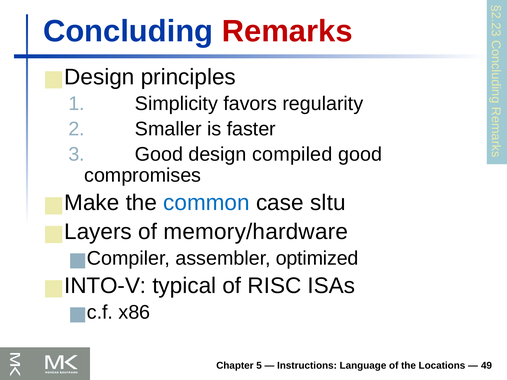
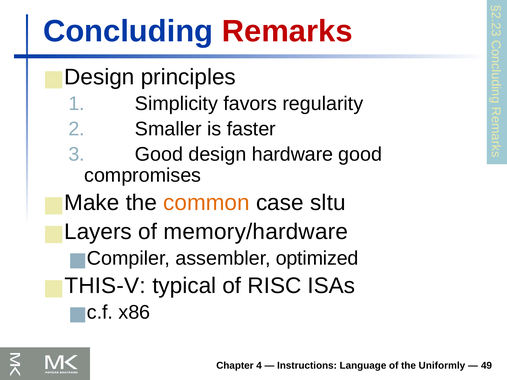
compiled: compiled -> hardware (292, 154)
common colour: blue -> orange (207, 203)
INTO-V: INTO-V -> THIS-V (105, 286)
5: 5 -> 4 (259, 366)
Locations: Locations -> Uniformly (442, 366)
